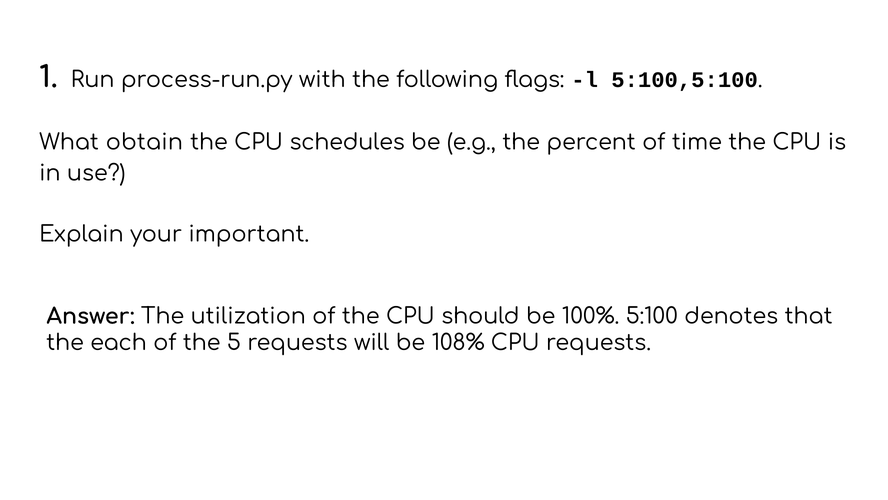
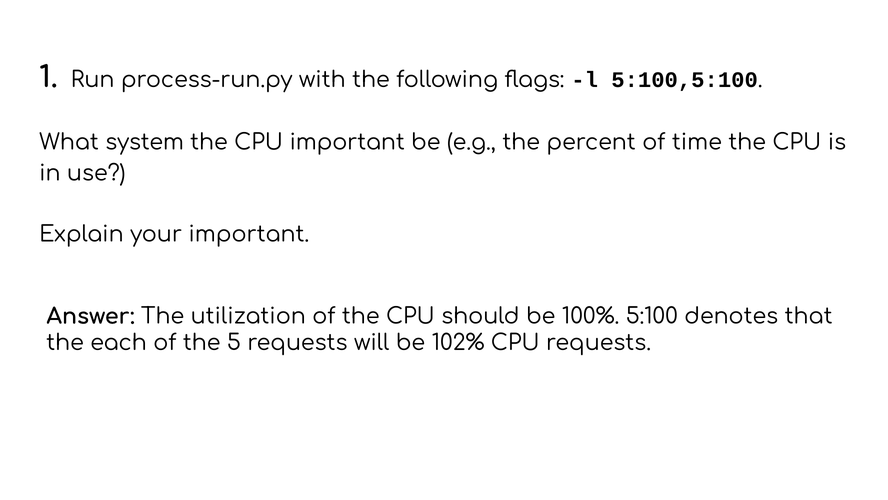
obtain: obtain -> system (145, 142)
CPU schedules: schedules -> important (347, 142)
108%: 108% -> 102% (458, 343)
